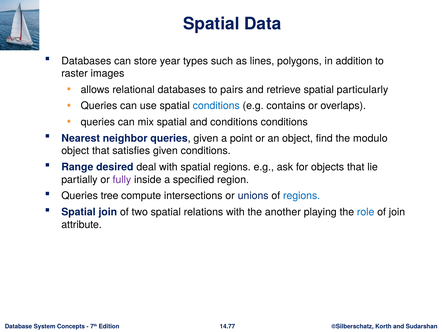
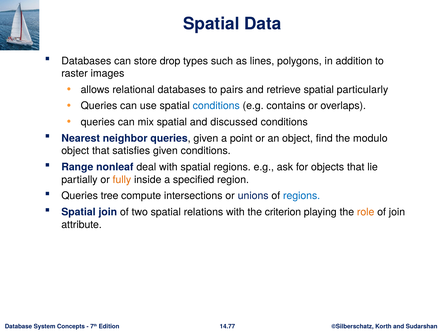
year: year -> drop (170, 61)
and conditions: conditions -> discussed (234, 122)
desired: desired -> nonleaf (115, 167)
fully colour: purple -> orange (122, 179)
another: another -> criterion (283, 212)
role colour: blue -> orange (366, 212)
